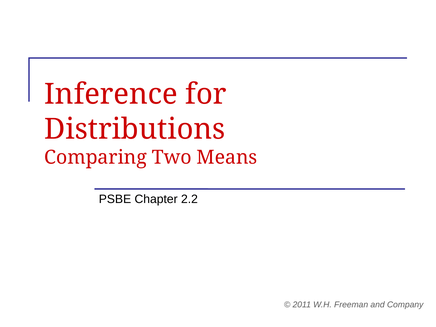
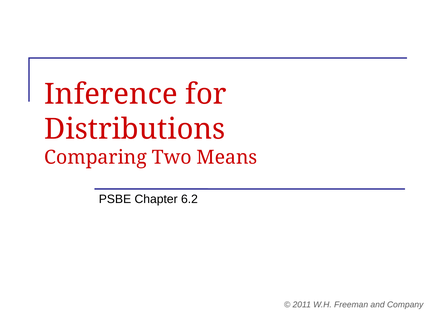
2.2: 2.2 -> 6.2 (189, 199)
